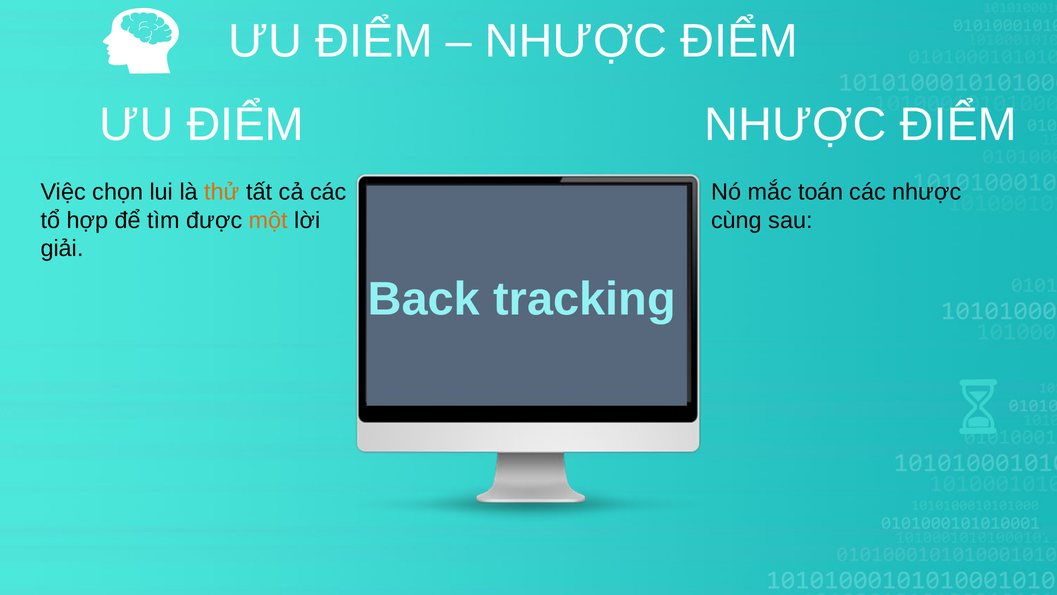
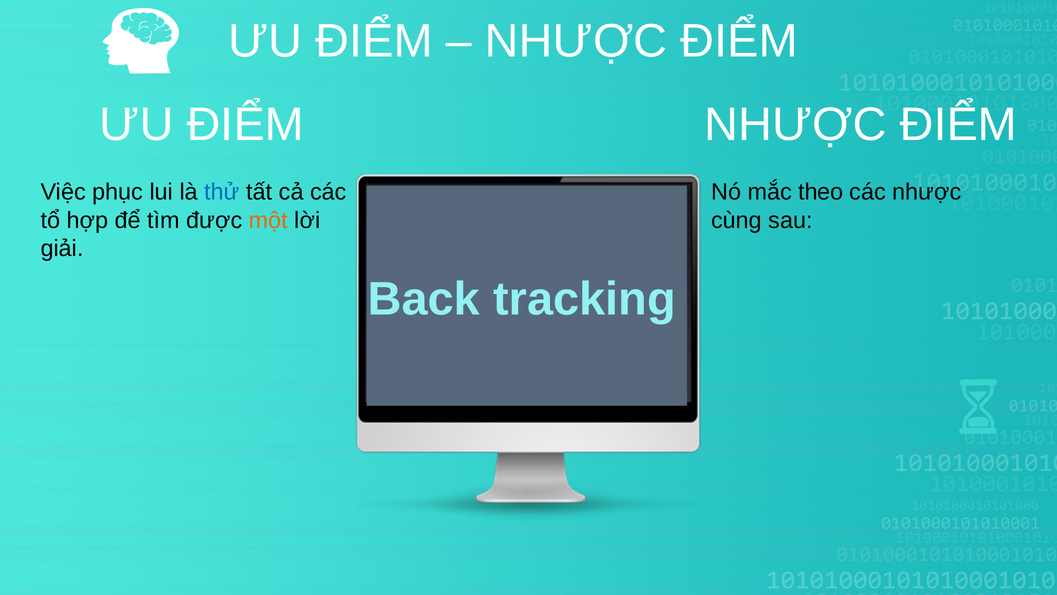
chọn: chọn -> phục (118, 192)
thử colour: orange -> blue (222, 192)
toán: toán -> theo (821, 192)
